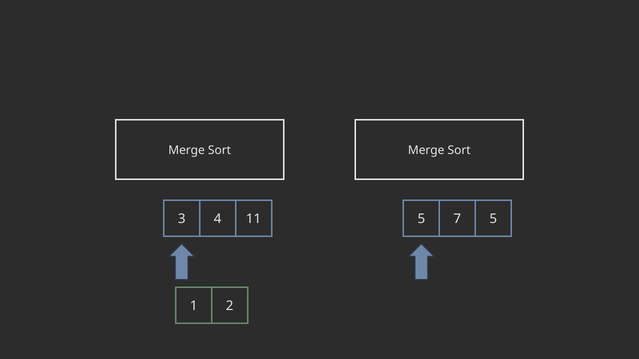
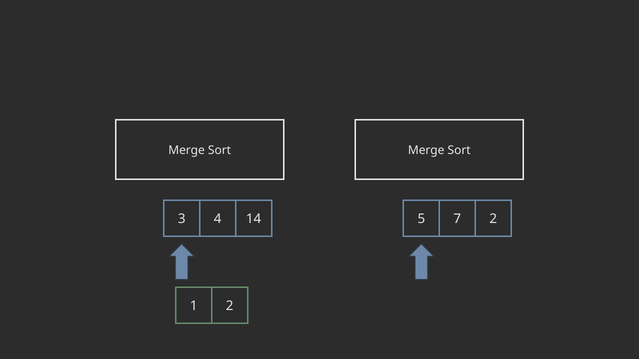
11: 11 -> 14 (254, 219)
7 5: 5 -> 2 (493, 219)
